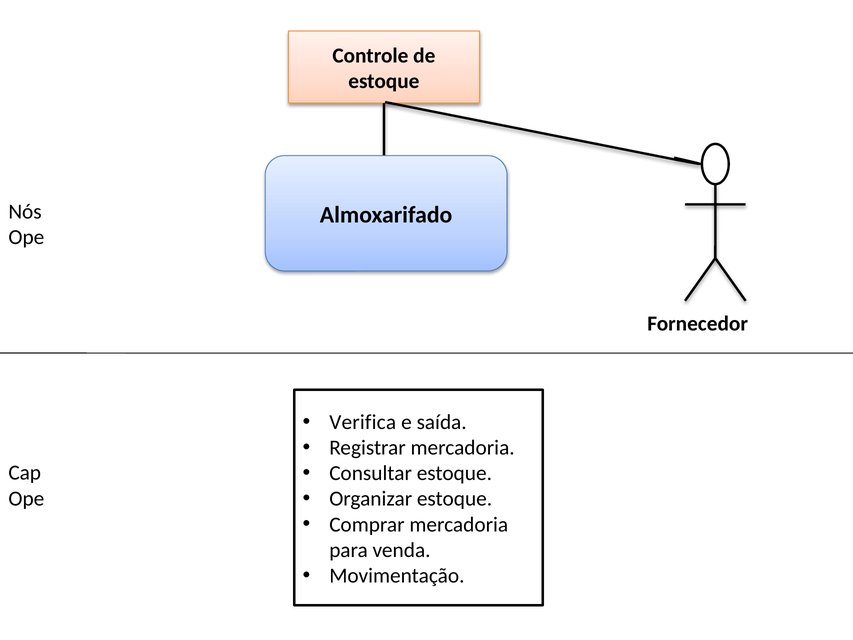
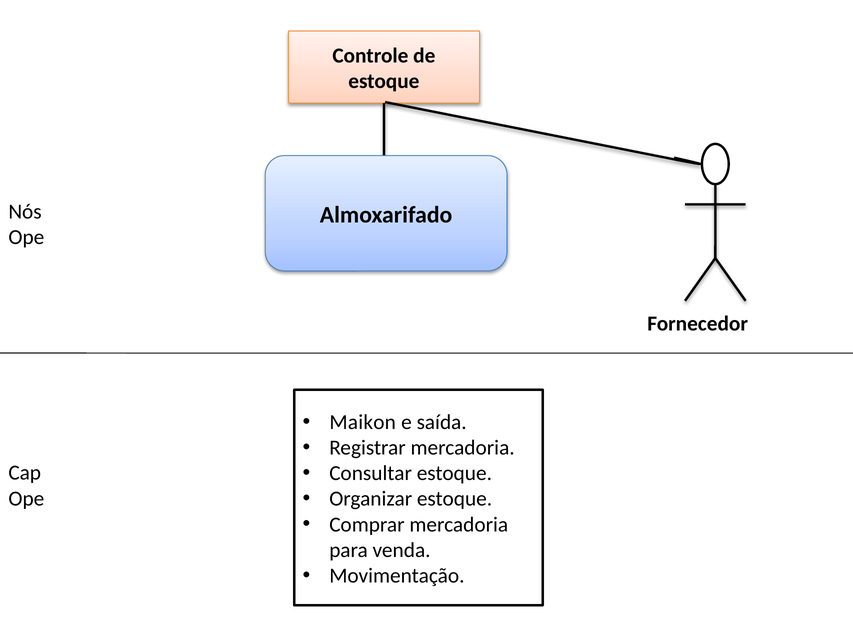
Verifica: Verifica -> Maikon (363, 422)
